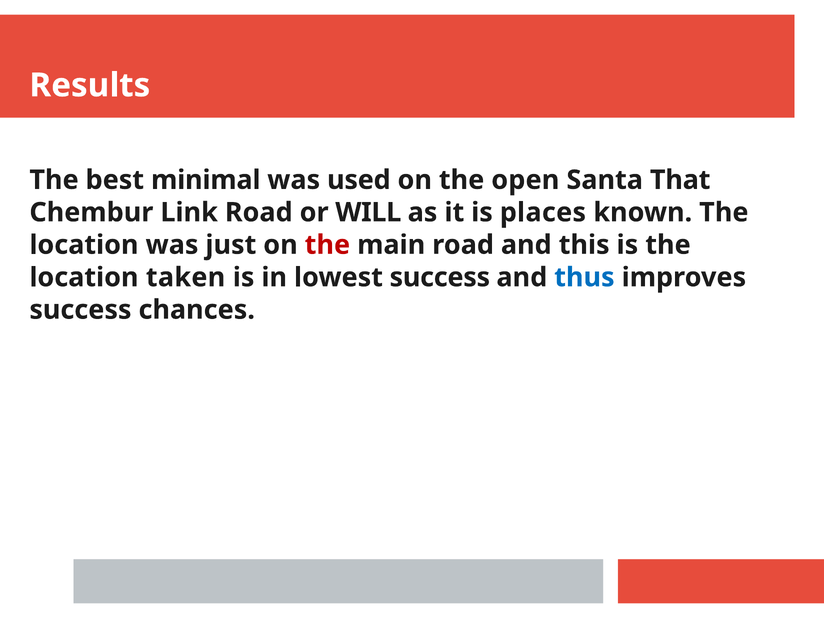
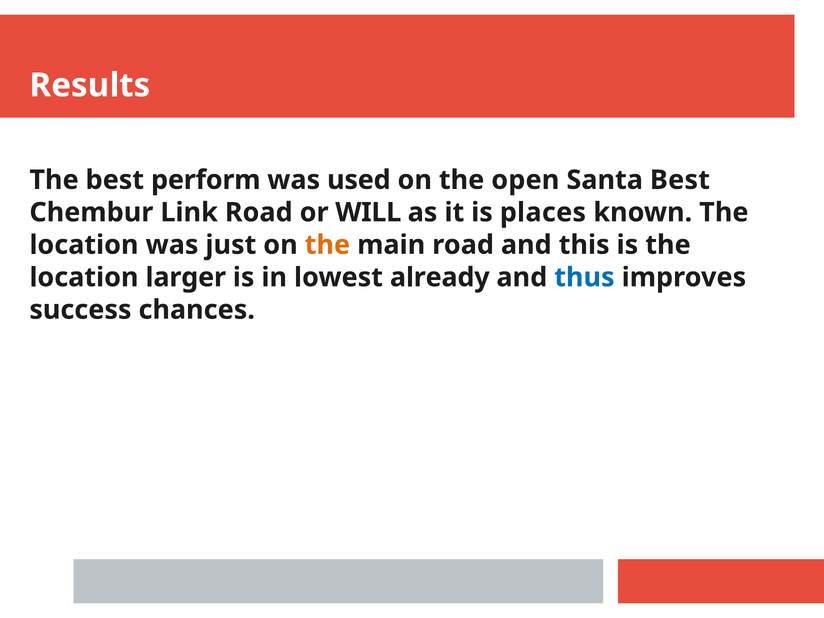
minimal: minimal -> perform (206, 180)
Santa That: That -> Best (680, 180)
the colour: red -> orange (327, 245)
taken: taken -> larger (186, 277)
lowest success: success -> already (440, 277)
